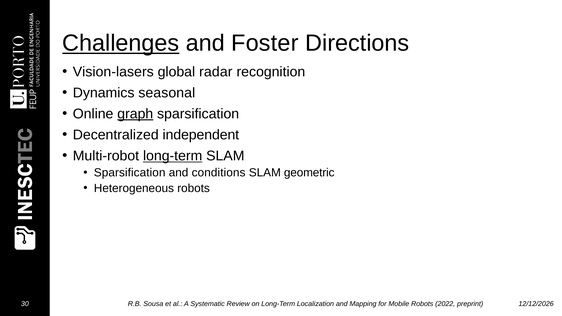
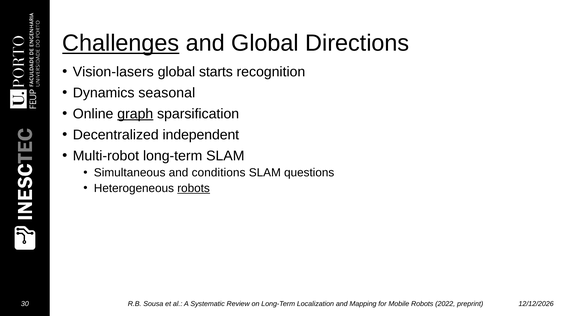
and Foster: Foster -> Global (265, 43)
radar: radar -> starts (216, 72)
long-term underline: present -> none (173, 156)
Sparsification: Sparsification -> Simultaneous (130, 173)
geometric: geometric -> questions (309, 173)
robots underline: none -> present (194, 188)
